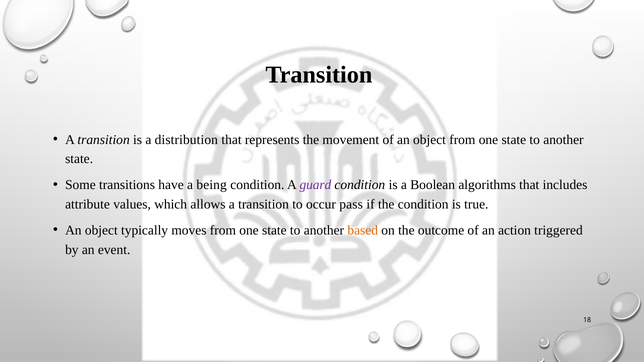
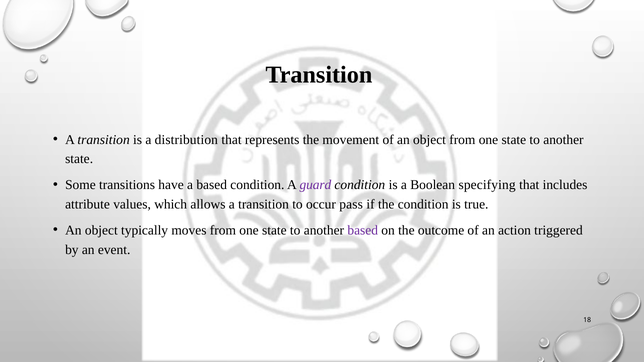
a being: being -> based (212, 185)
algorithms: algorithms -> specifying (487, 185)
based colour: orange -> purple (363, 230)
